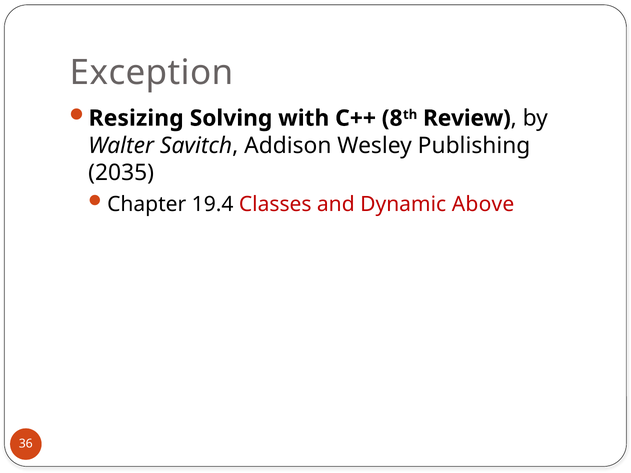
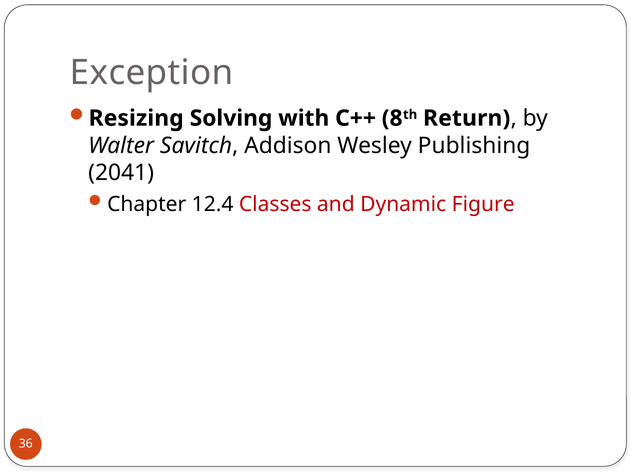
Review: Review -> Return (467, 118)
2035: 2035 -> 2041 (121, 173)
19.4: 19.4 -> 12.4 (213, 204)
Above: Above -> Figure (483, 204)
